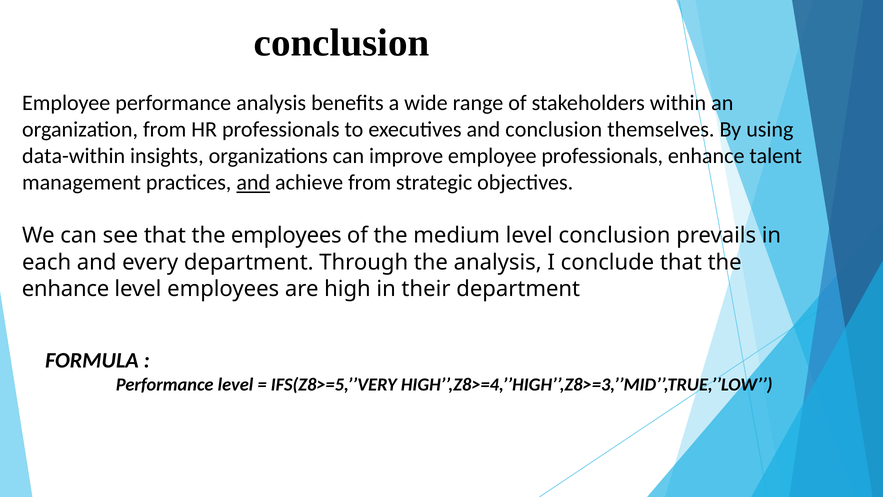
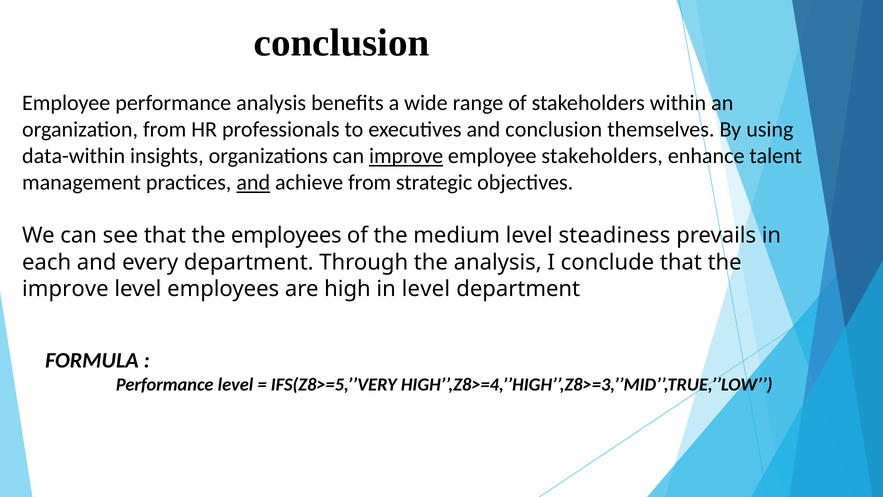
improve underline: none -> present (406, 156)
employee professionals: professionals -> stakeholders (602, 156)
level conclusion: conclusion -> steadiness (614, 236)
enhance: enhance -> improve (65, 289)
in their: their -> level (426, 289)
